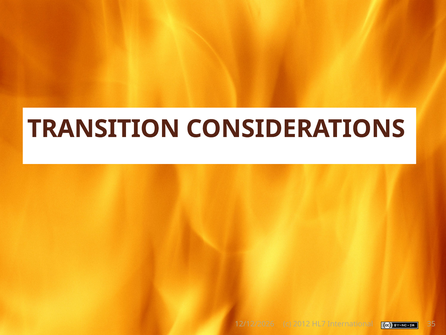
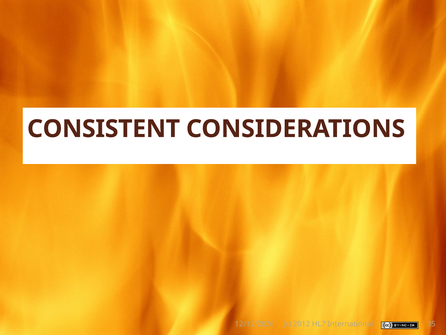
TRANSITION: TRANSITION -> CONSISTENT (104, 129)
